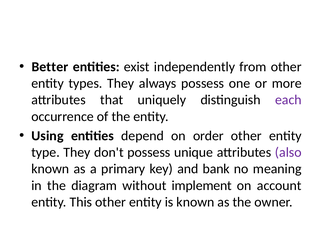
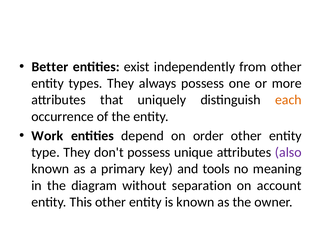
each colour: purple -> orange (288, 100)
Using: Using -> Work (47, 136)
bank: bank -> tools (216, 169)
implement: implement -> separation (202, 186)
